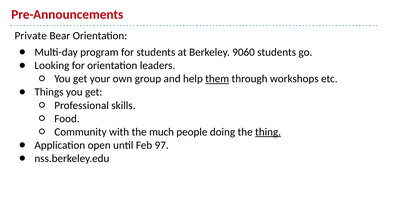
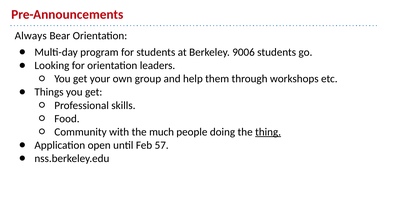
Private: Private -> Always (31, 36)
9060: 9060 -> 9006 (244, 52)
them underline: present -> none (217, 79)
97: 97 -> 57 (162, 145)
